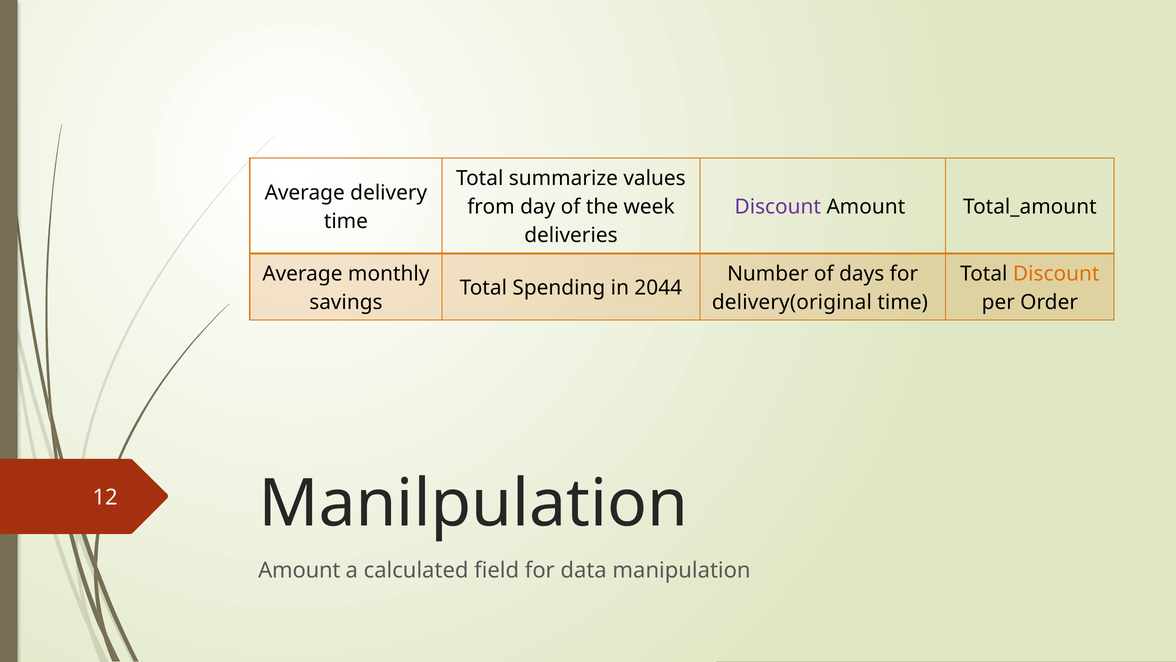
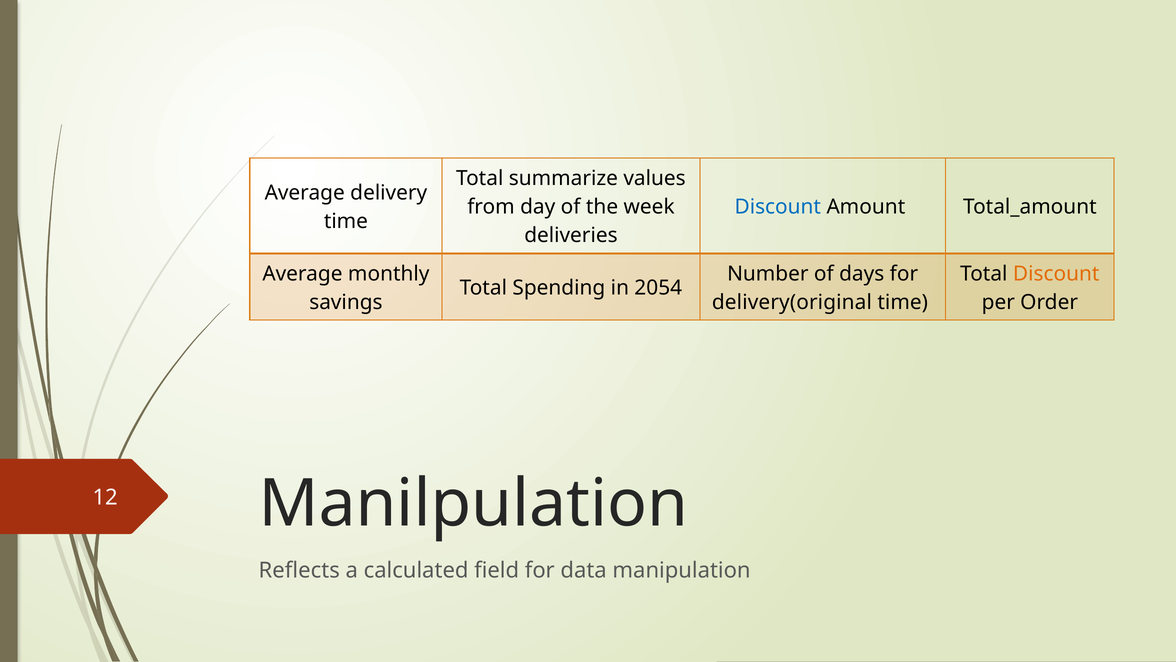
Discount colour: purple -> blue (778, 207)
2044: 2044 -> 2054 (658, 288)
Amount: Amount -> Reflects (299, 570)
